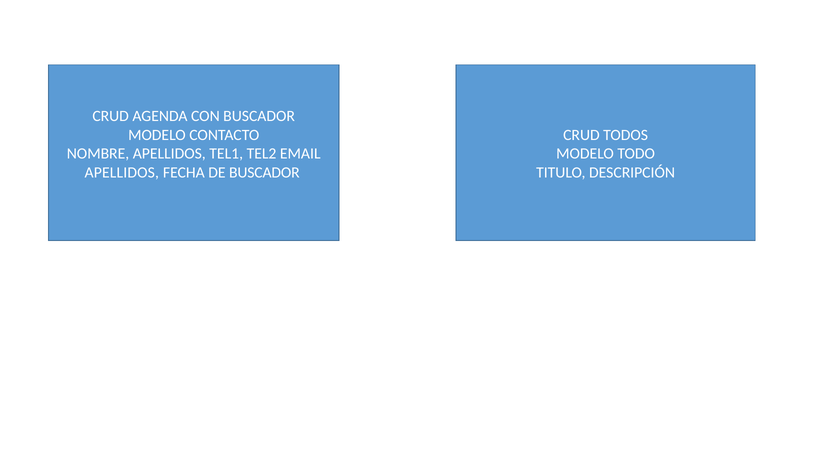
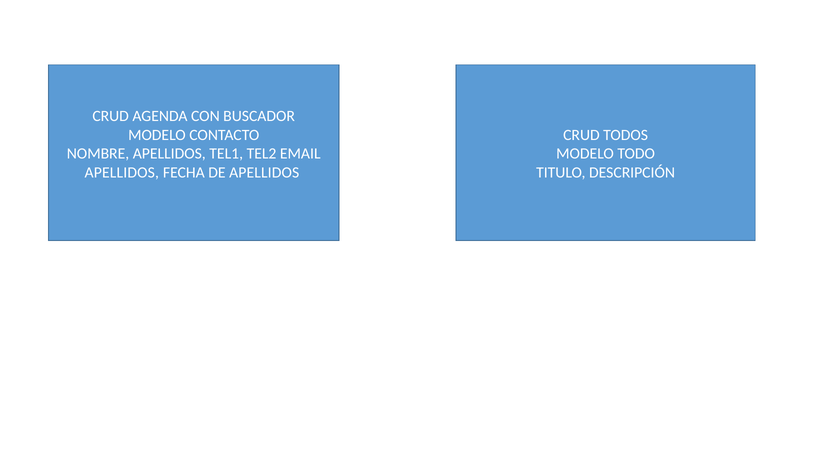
DE BUSCADOR: BUSCADOR -> APELLIDOS (264, 173)
